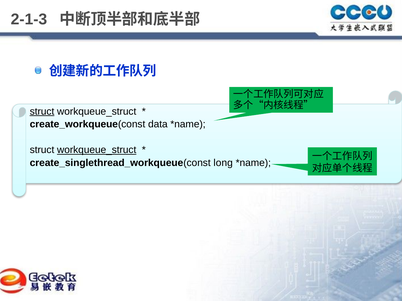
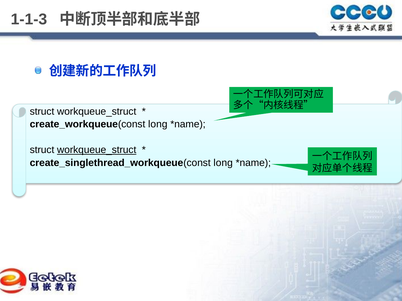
2-1-3: 2-1-3 -> 1-1-3 (29, 19)
struct underline: present -> none (42, 112)
create_workqueue(const data: data -> long (158, 125)
